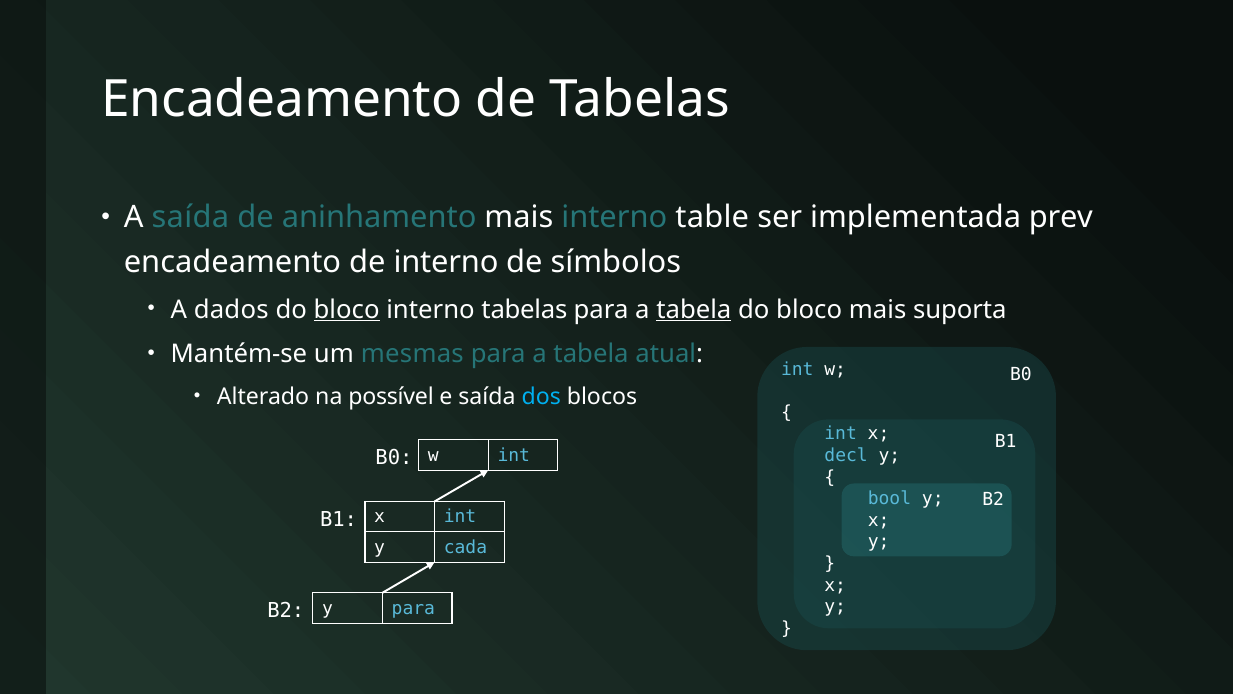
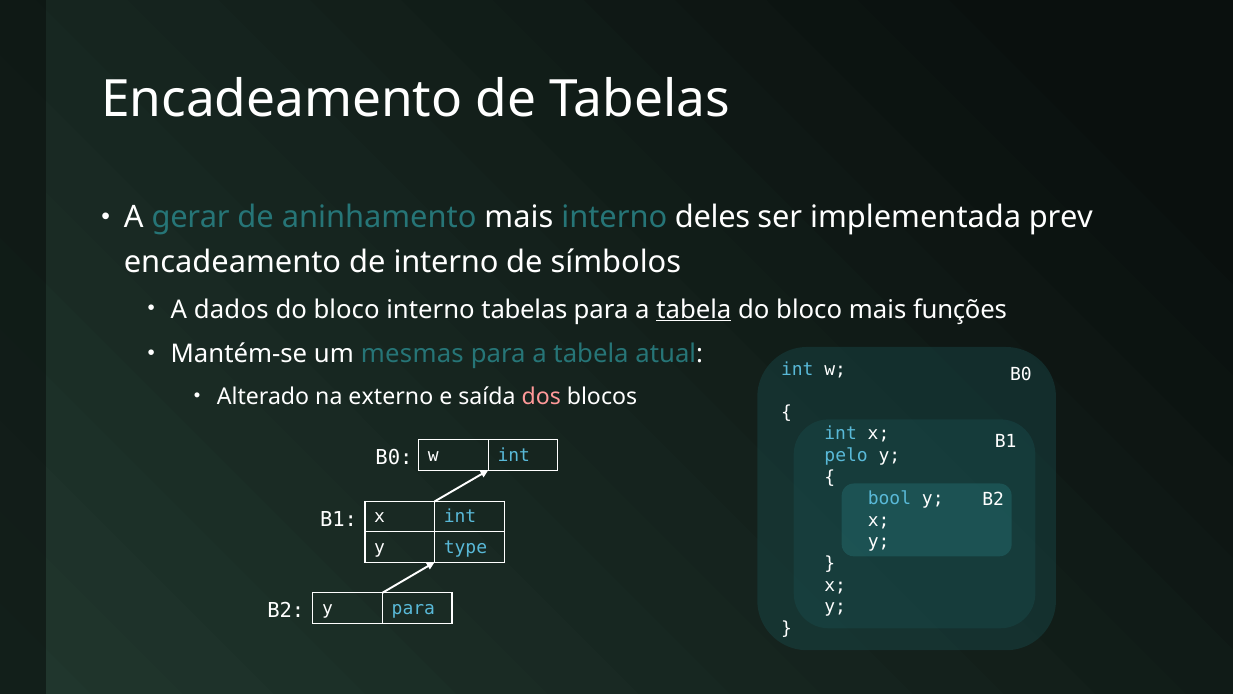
A saída: saída -> gerar (191, 218)
table: table -> deles (713, 218)
bloco underline: present -> none (347, 310)
suporta: suporta -> funções (960, 310)
possível: possível -> externo (391, 397)
dos colour: light blue -> pink (541, 397)
decl: decl -> pelo (846, 455)
cada: cada -> type (465, 547)
